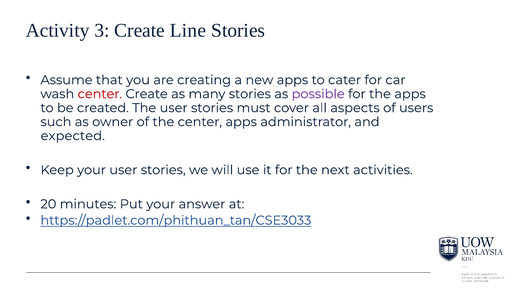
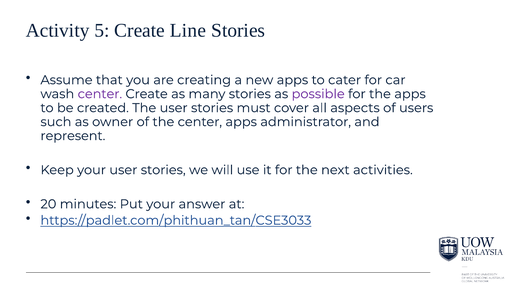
3: 3 -> 5 (102, 30)
center colour: red -> purple (100, 94)
expected: expected -> represent (73, 136)
